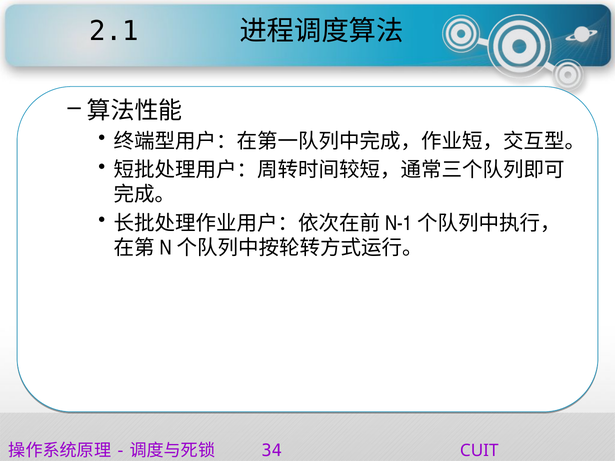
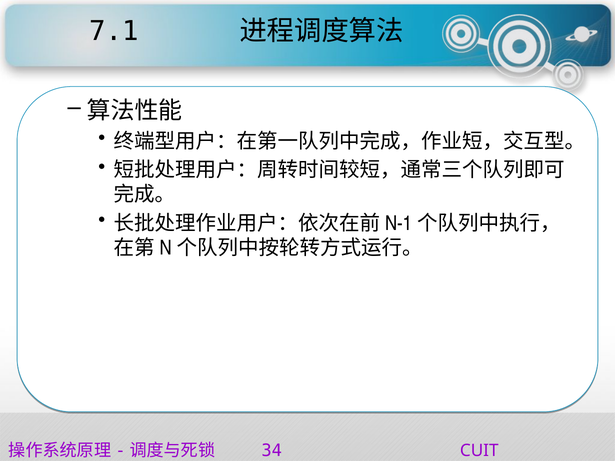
2.1: 2.1 -> 7.1 (114, 31)
